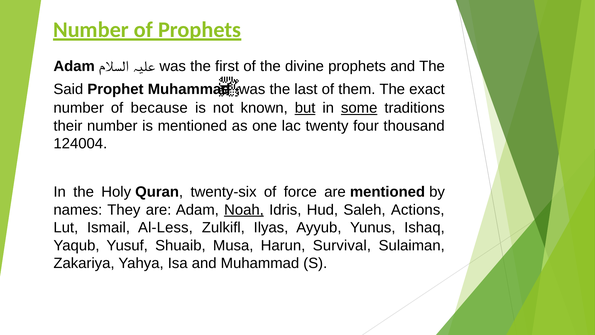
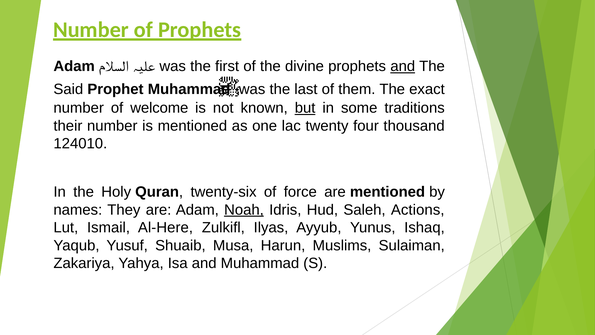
and underline: none -> present (403, 66)
because: because -> welcome (159, 108)
some underline: present -> none (359, 108)
124004: 124004 -> 124010 (80, 144)
Al-Less: Al-Less -> Al-Here (165, 227)
Survival: Survival -> Muslims (342, 245)
